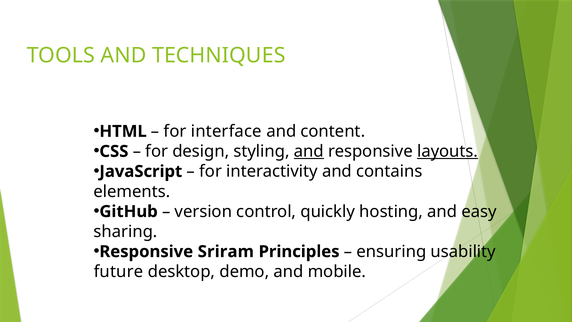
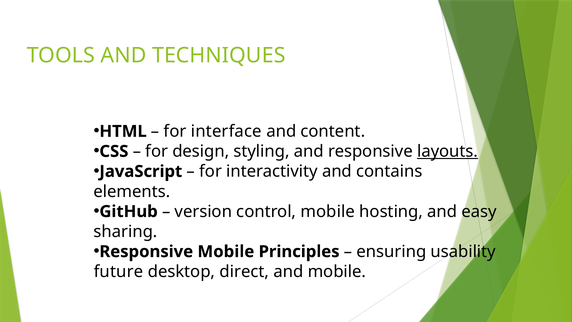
and underline: present -> none (309, 151)
control quickly: quickly -> mobile (328, 211)
Responsive Sriram: Sriram -> Mobile (226, 251)
demo: demo -> direct (244, 271)
